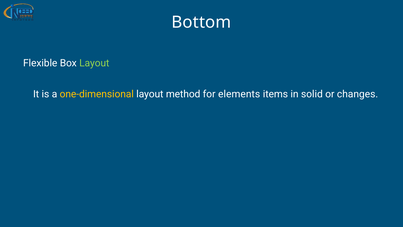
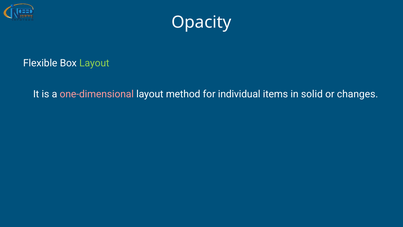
Bottom: Bottom -> Opacity (201, 22)
one-dimensional colour: yellow -> pink (97, 94)
elements: elements -> individual (239, 94)
